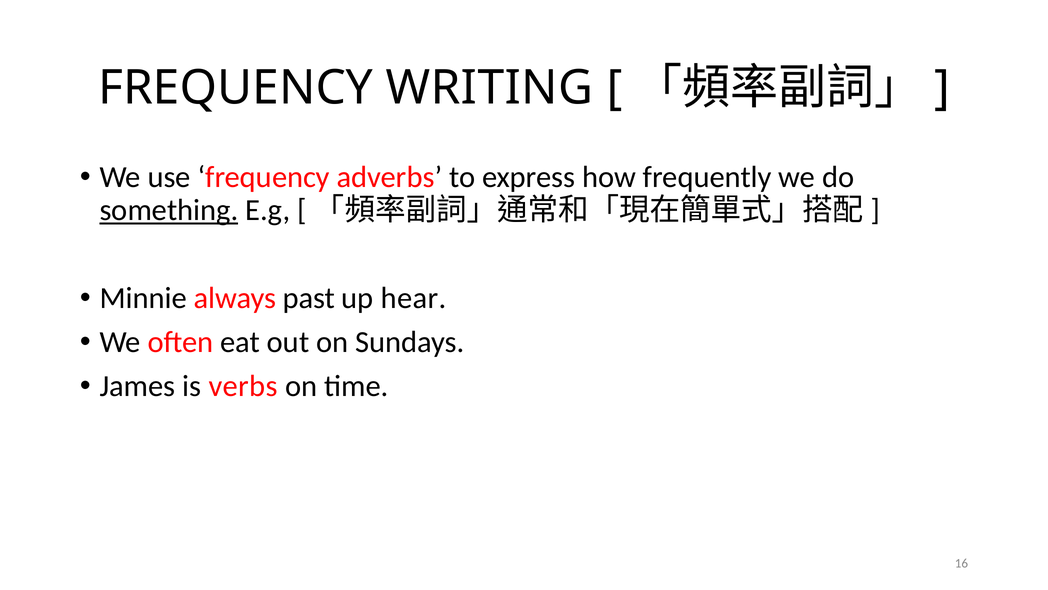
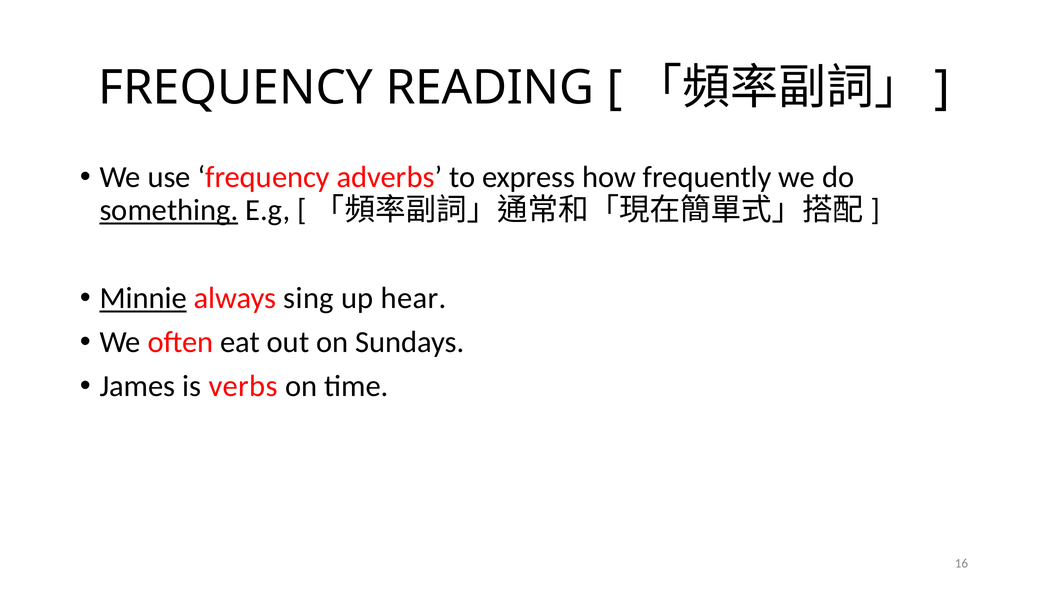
WRITING: WRITING -> READING (490, 88)
Minnie underline: none -> present (143, 298)
past: past -> sing (309, 298)
